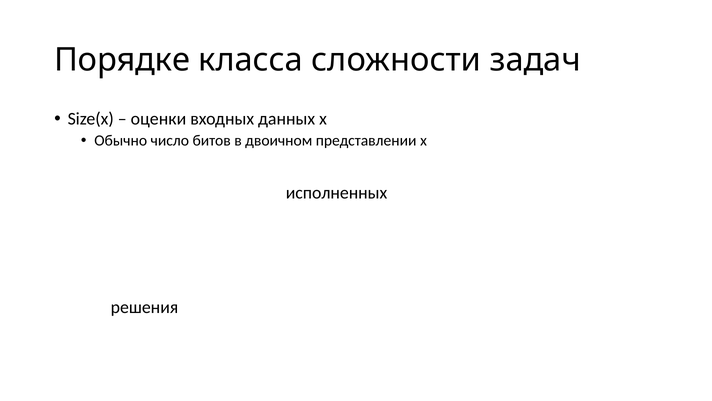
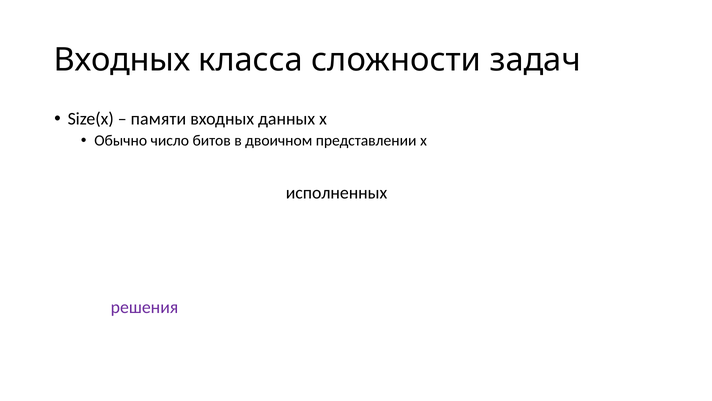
Порядке: Порядке -> Входных (122, 60)
оценки: оценки -> памяти (158, 119)
решения colour: black -> purple (145, 307)
